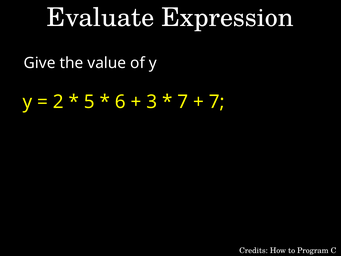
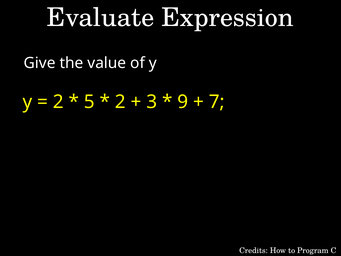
6: 6 -> 2 (120, 102)
7: 7 -> 9 (183, 102)
